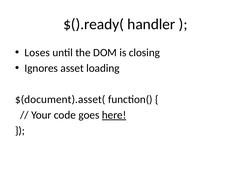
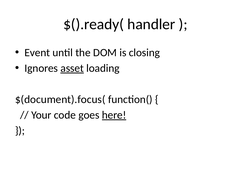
Loses: Loses -> Event (37, 53)
asset underline: none -> present (72, 68)
$(document).asset(: $(document).asset( -> $(document).focus( (60, 100)
